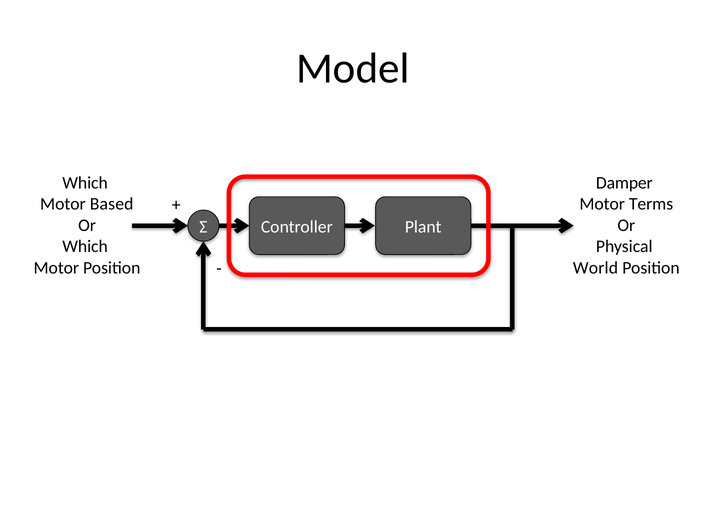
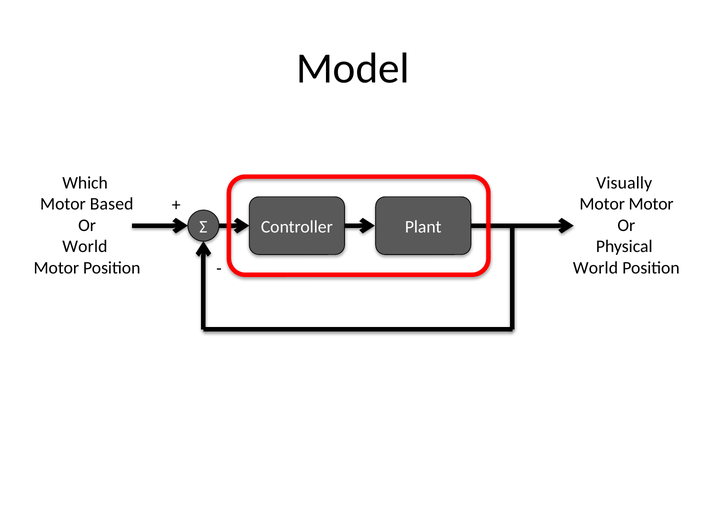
Damper: Damper -> Visually (624, 183)
Motor Terms: Terms -> Motor (651, 204)
Which: Which -> World (85, 246)
